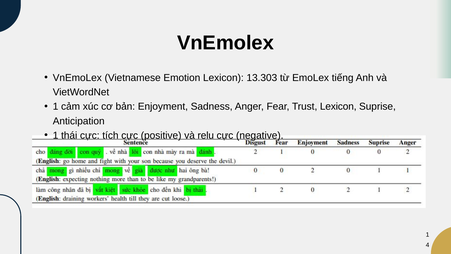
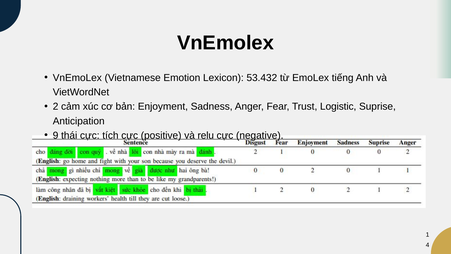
13.303: 13.303 -> 53.432 (262, 78)
1: 1 -> 2 (56, 106)
Trust Lexicon: Lexicon -> Logistic (338, 106)
1: 1 -> 9 (56, 135)
